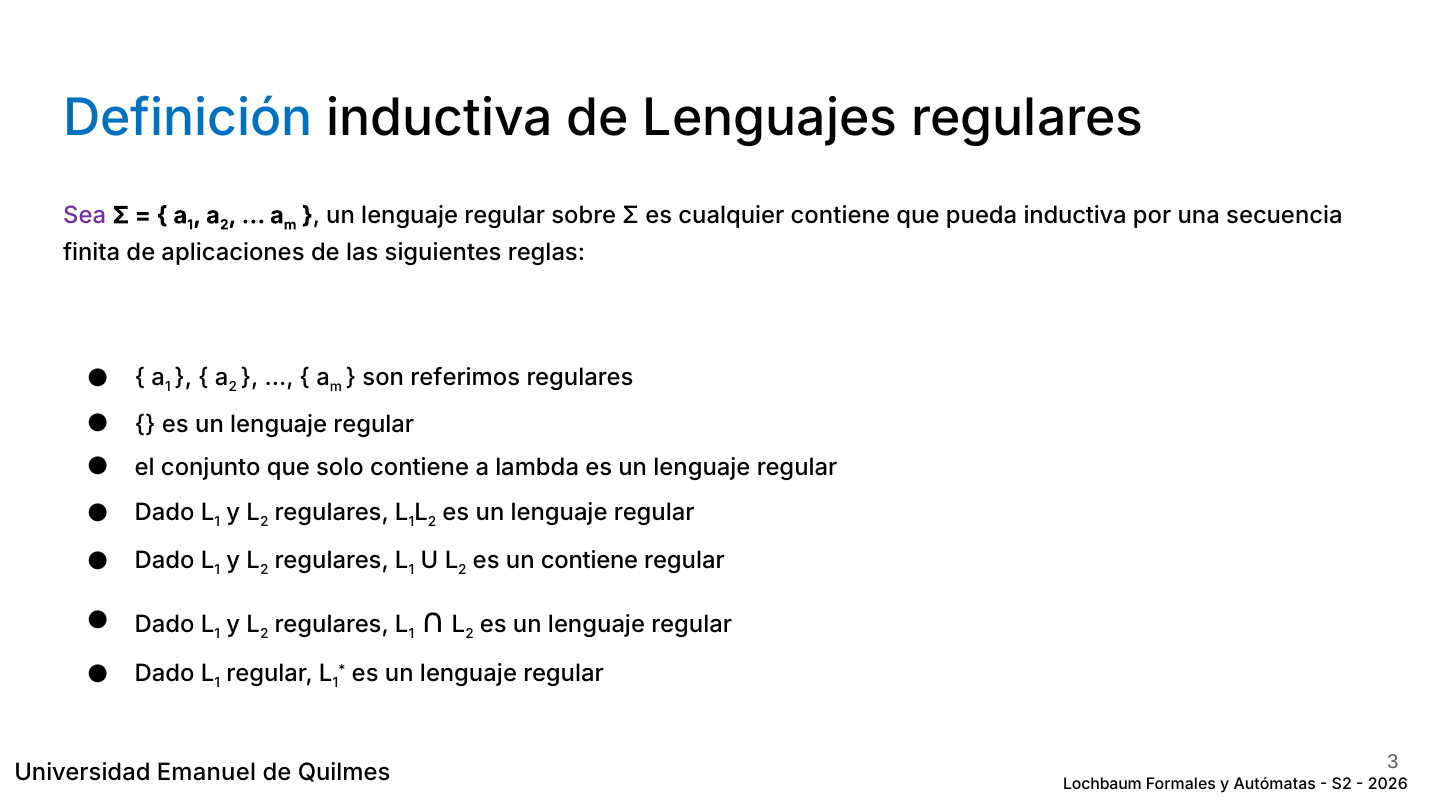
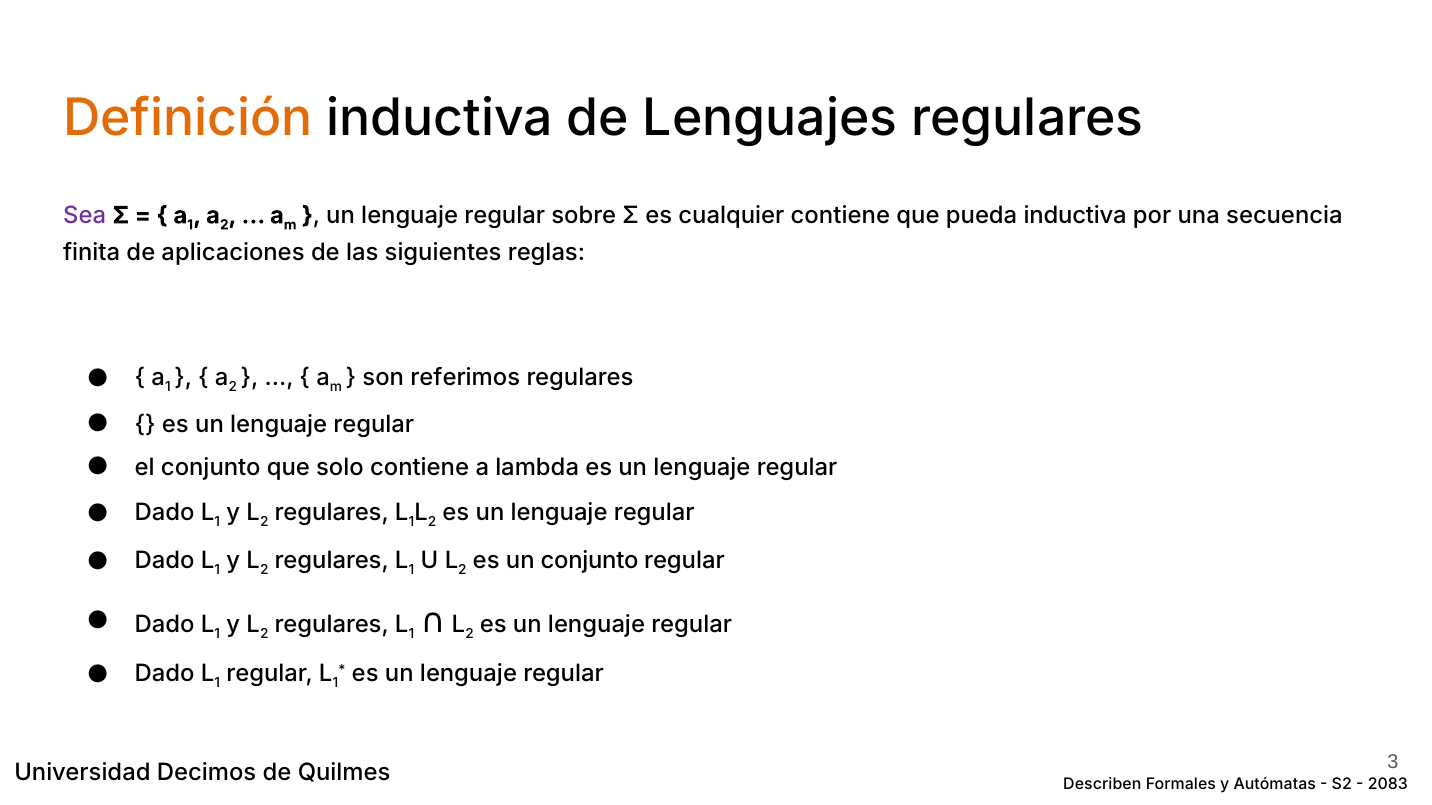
Definición colour: blue -> orange (188, 119)
un contiene: contiene -> conjunto (590, 561)
Emanuel: Emanuel -> Decimos (207, 773)
Lochbaum: Lochbaum -> Describen (1102, 785)
2026: 2026 -> 2083 (1388, 785)
